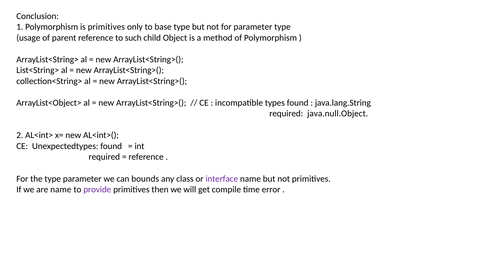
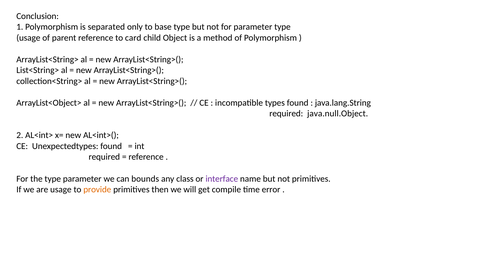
is primitives: primitives -> separated (106, 27)
such: such -> card (133, 38)
are name: name -> usage (61, 190)
provide colour: purple -> orange (97, 190)
